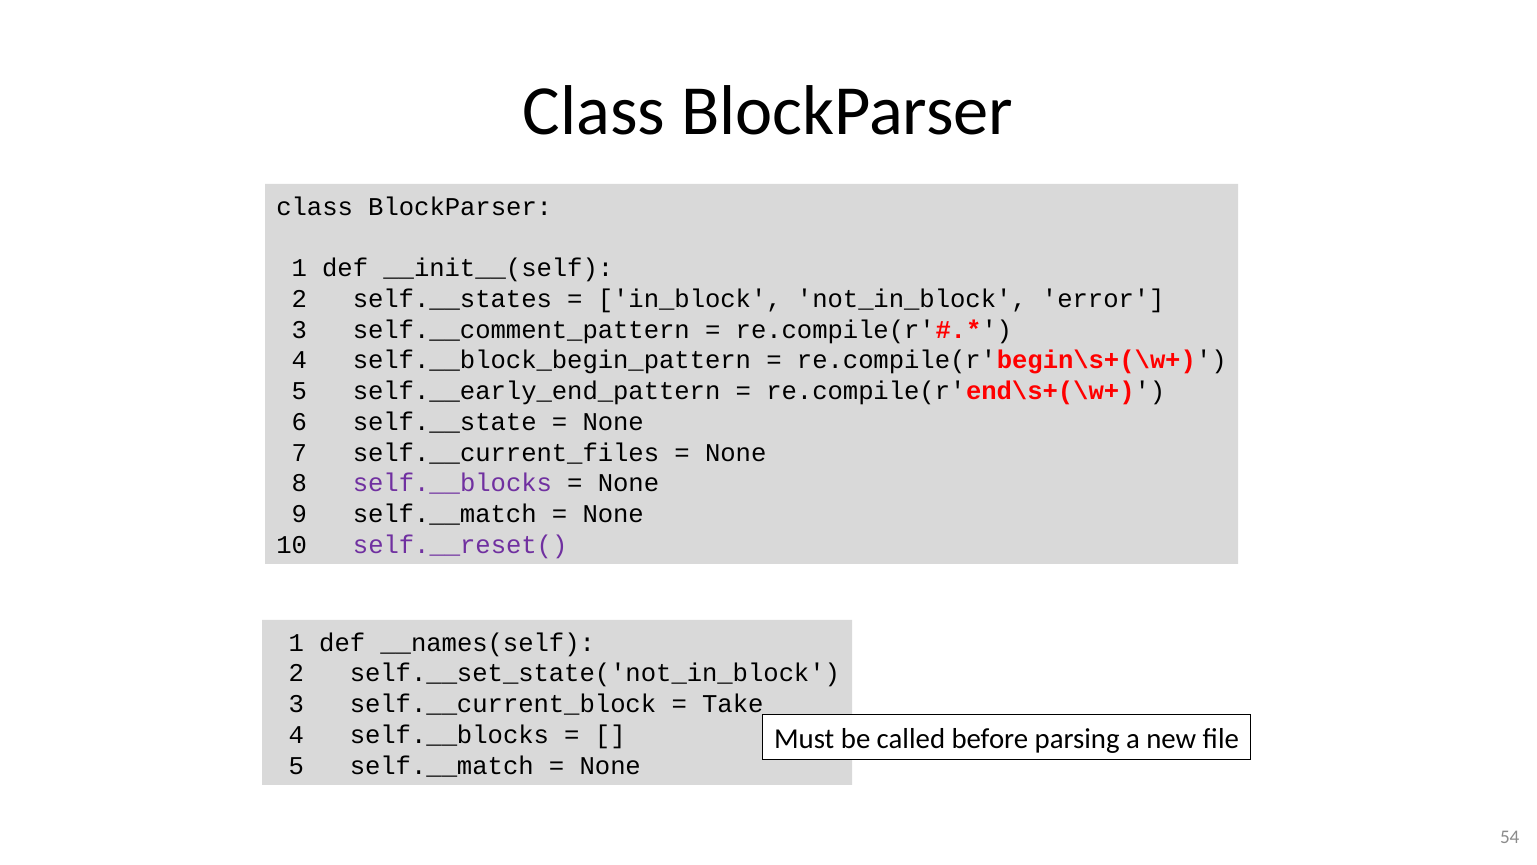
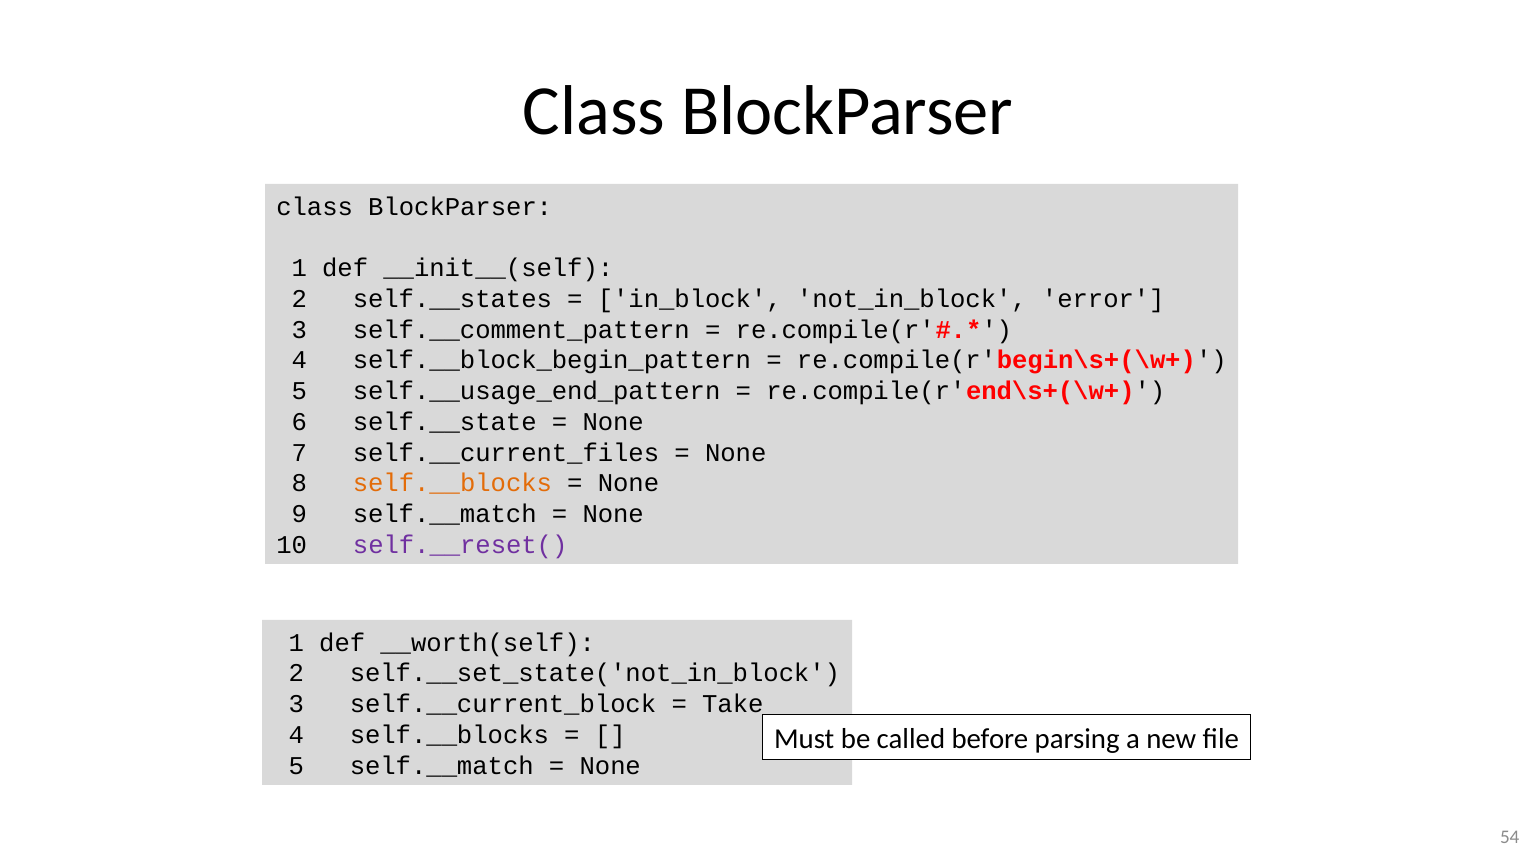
self.__early_end_pattern: self.__early_end_pattern -> self.__usage_end_pattern (537, 391)
self.__blocks colour: purple -> orange (452, 483)
__names(self: __names(self -> __worth(self (488, 642)
